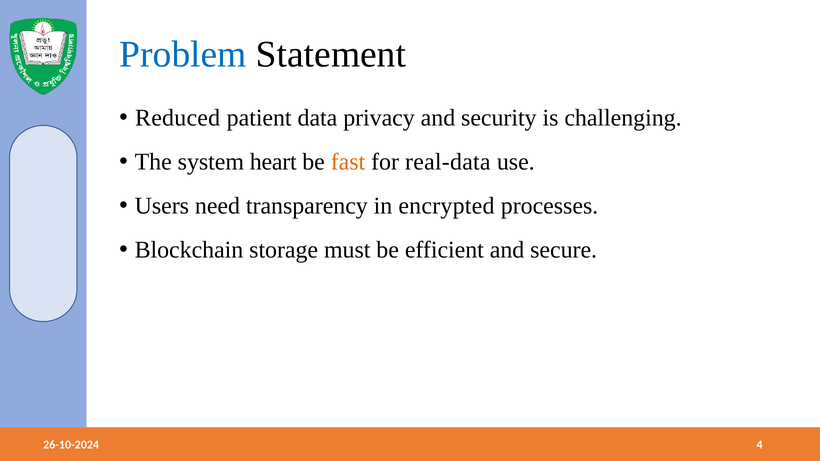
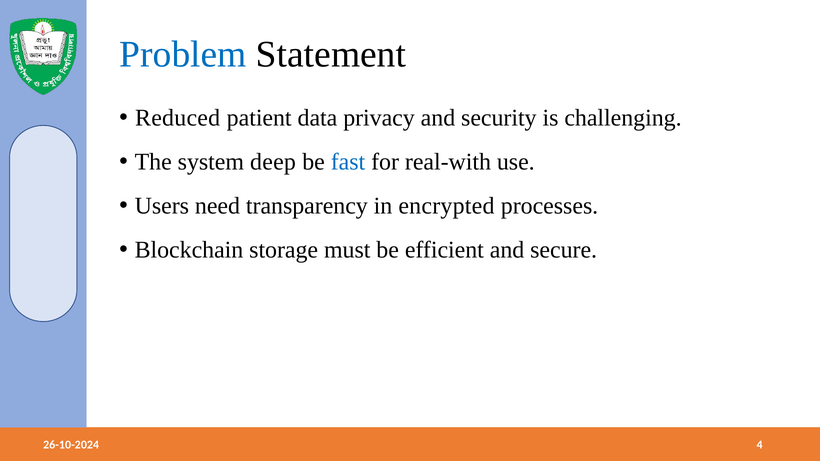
heart: heart -> deep (273, 162)
fast colour: orange -> blue (348, 162)
real-data: real-data -> real-with (448, 162)
